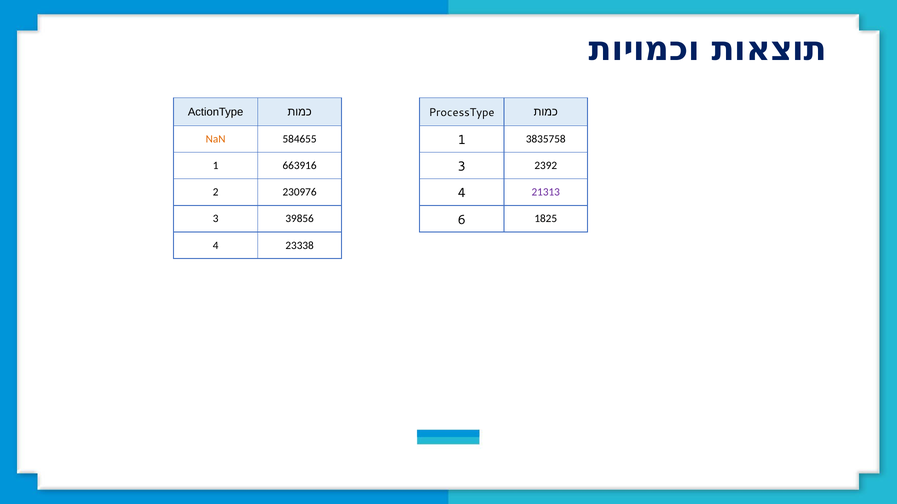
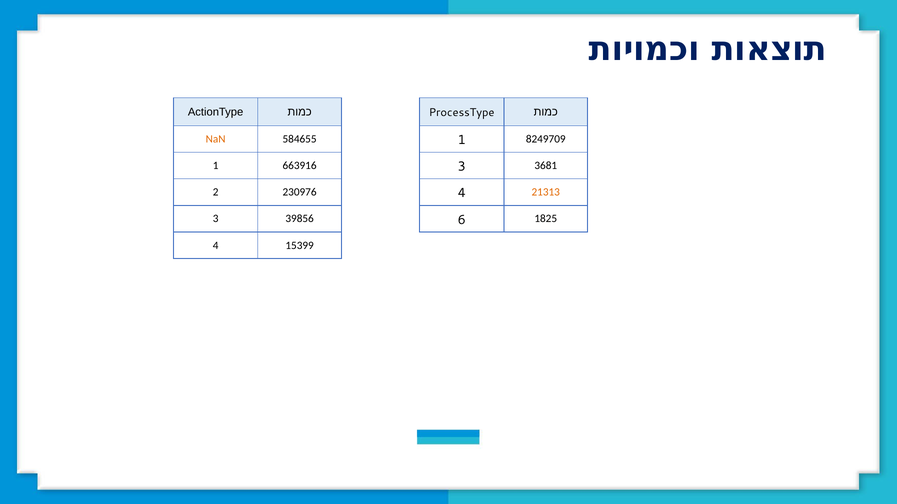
3835758: 3835758 -> 8249709 (546, 139)
2392: 2392 -> 3681 (546, 166)
21313 colour: purple -> orange (546, 192)
23338: 23338 -> 15399 (300, 246)
